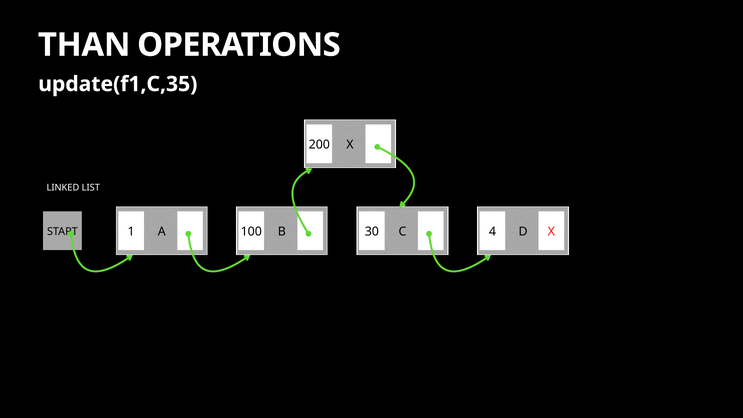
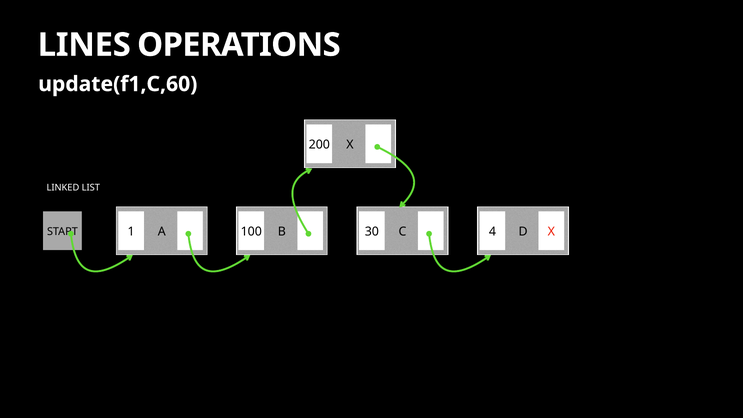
THAN: THAN -> LINES (84, 45)
update(f1,C,35: update(f1,C,35 -> update(f1,C,60 (118, 84)
